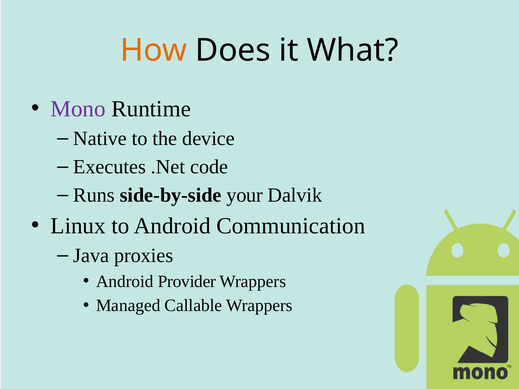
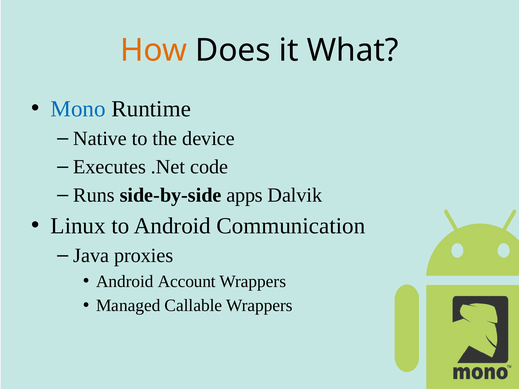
Mono colour: purple -> blue (78, 109)
your: your -> apps (245, 195)
Provider: Provider -> Account (187, 282)
